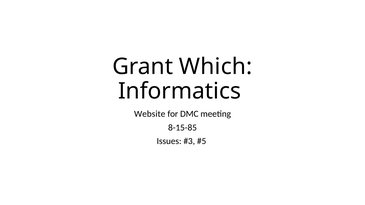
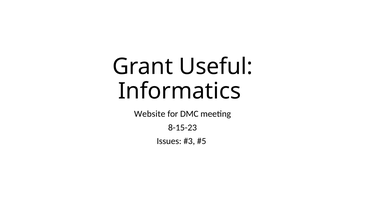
Which: Which -> Useful (216, 67)
8-15-85: 8-15-85 -> 8-15-23 (182, 128)
